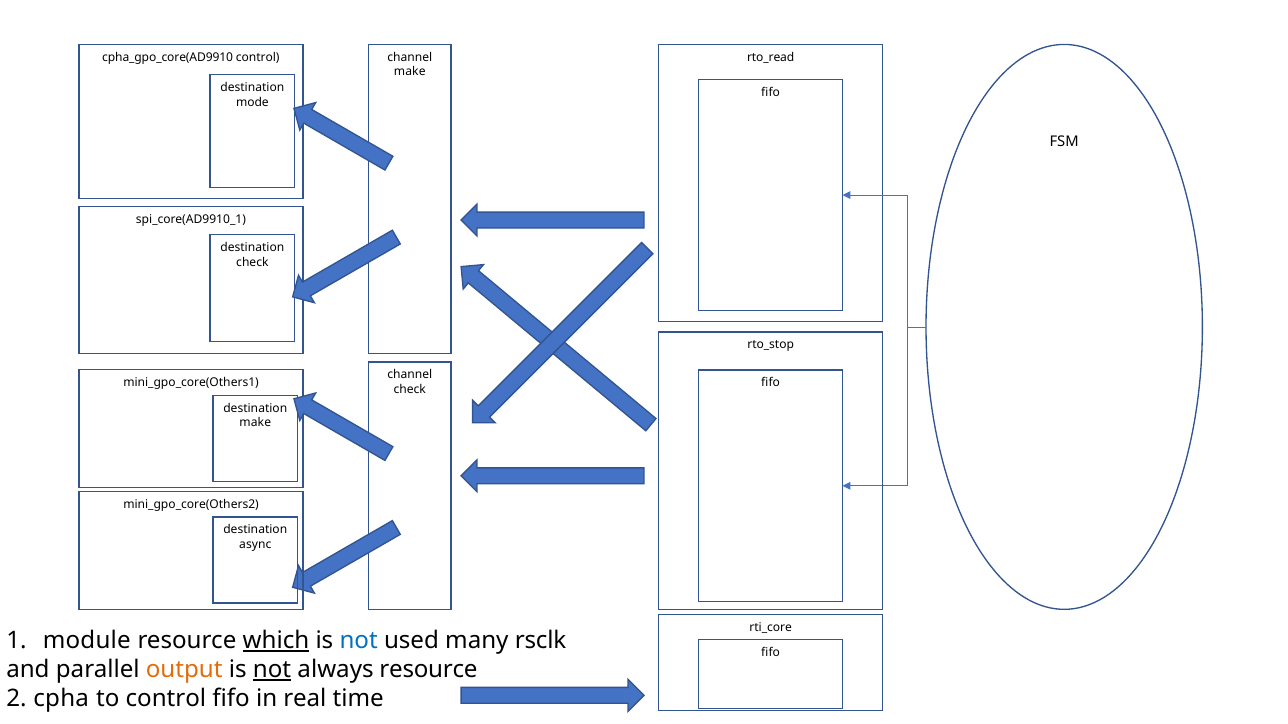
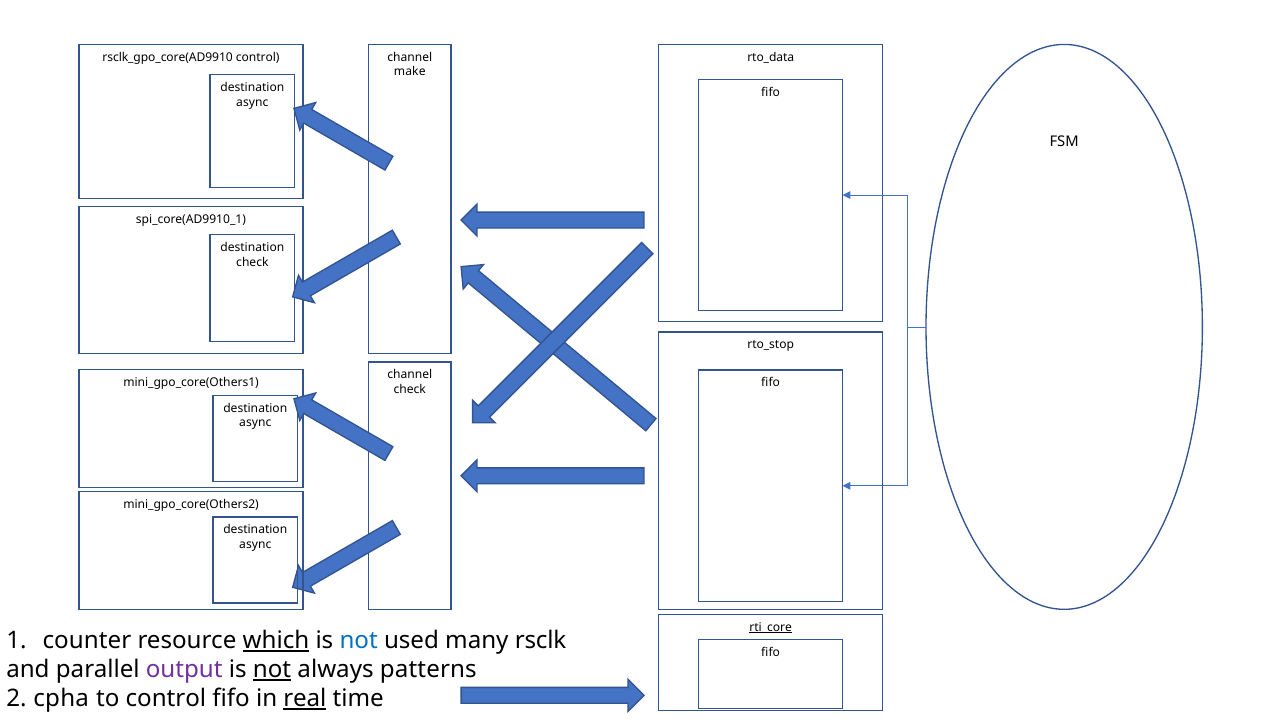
rto_read: rto_read -> rto_data (771, 57)
cpha_gpo_core(AD9910: cpha_gpo_core(AD9910 -> rsclk_gpo_core(AD9910 (168, 57)
mode: mode -> async (252, 102)
make: make -> async (255, 423)
rti_core underline: none -> present (771, 628)
module: module -> counter (87, 641)
output colour: orange -> purple (184, 670)
always resource: resource -> patterns (428, 670)
real underline: none -> present (305, 699)
